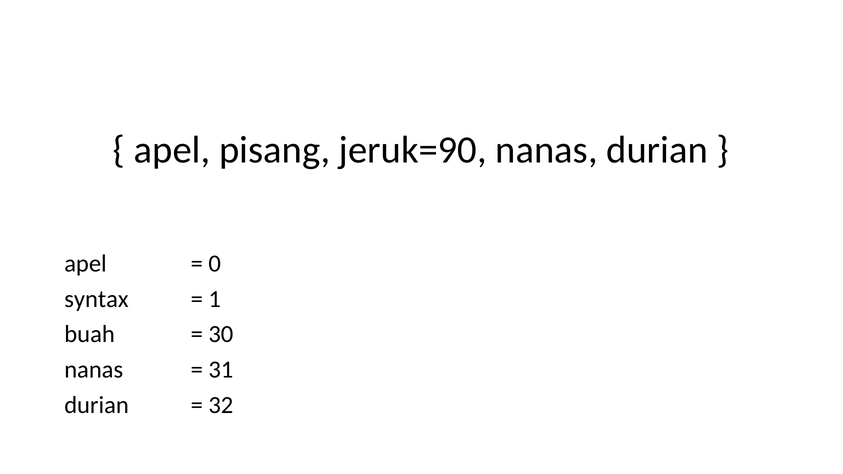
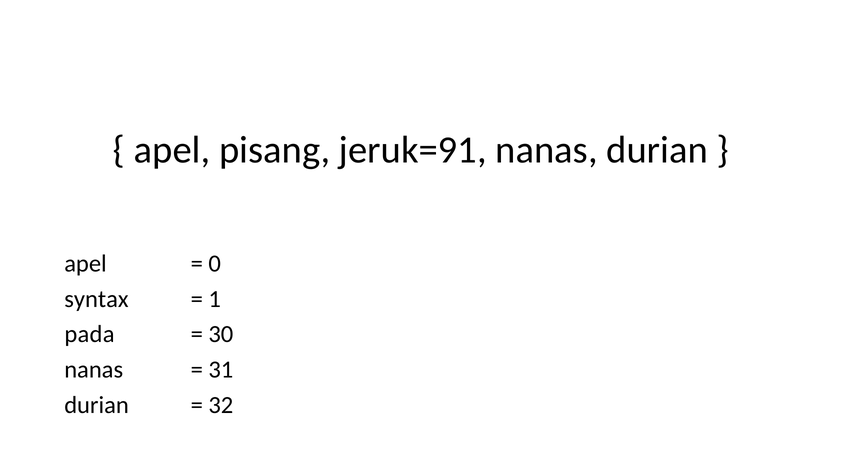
jeruk=90: jeruk=90 -> jeruk=91 (413, 150)
buah: buah -> pada (89, 334)
